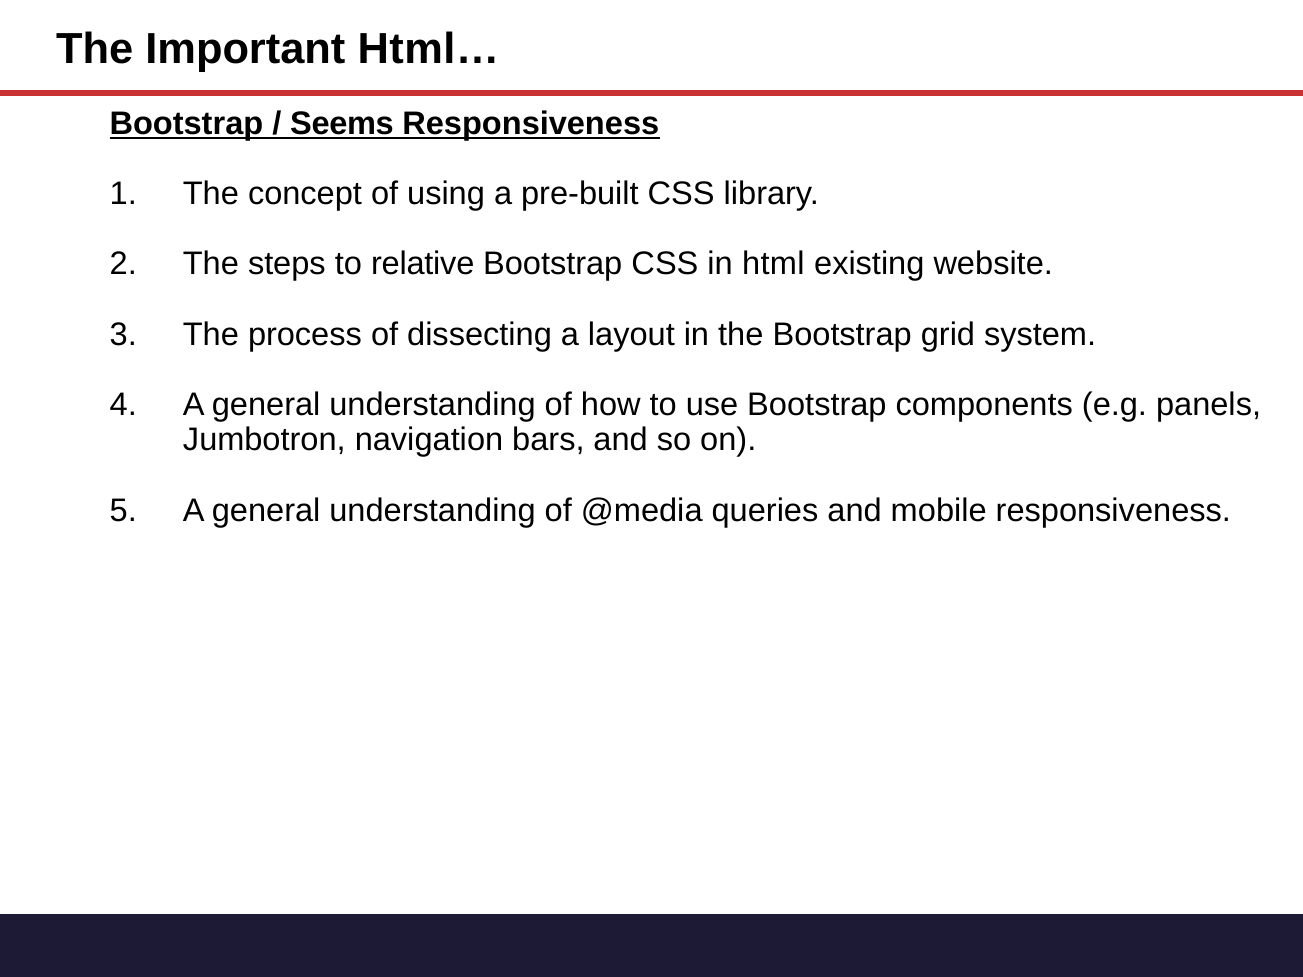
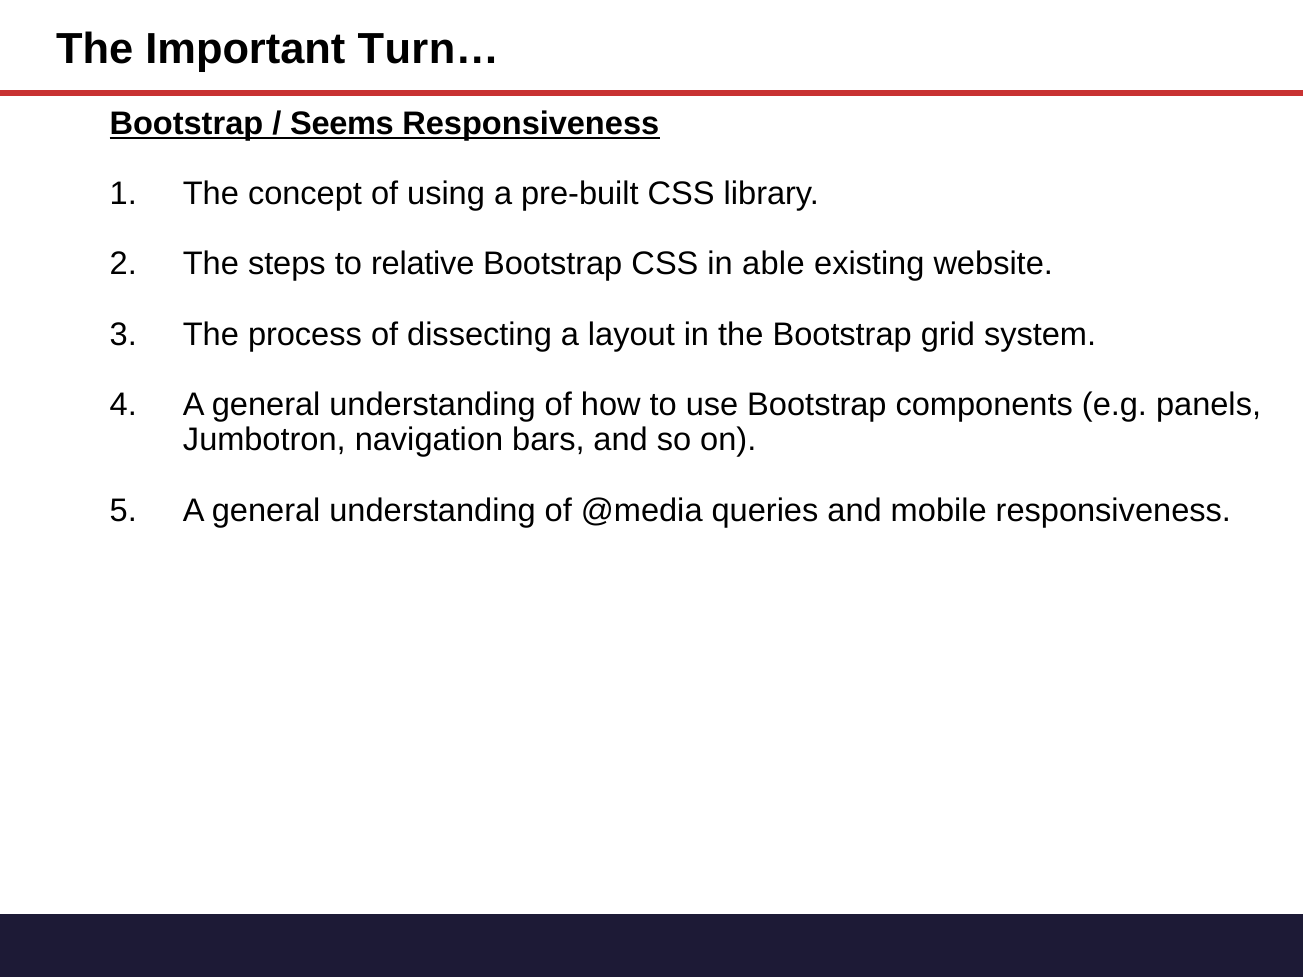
Html…: Html… -> Turn… (428, 49)
html: html -> able (773, 264)
